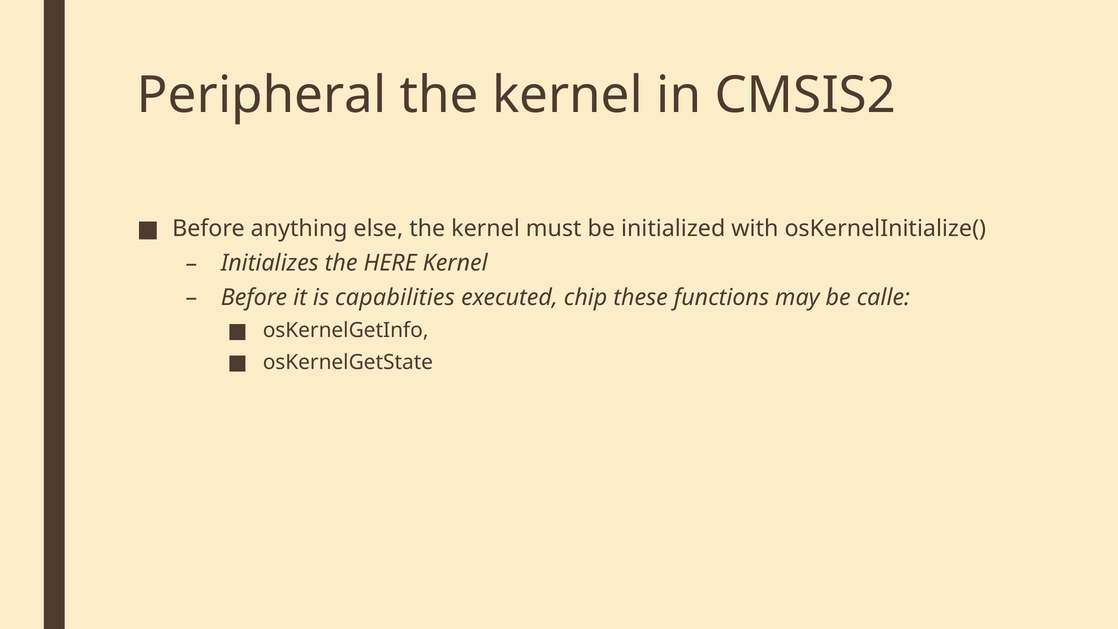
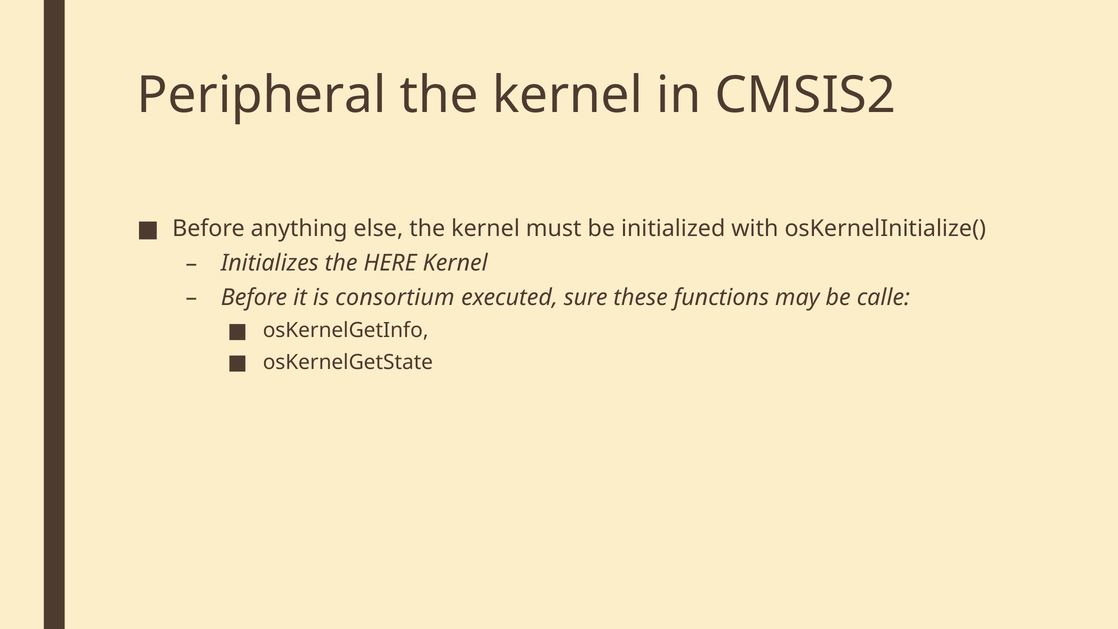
capabilities: capabilities -> consortium (395, 297)
chip: chip -> sure (586, 297)
